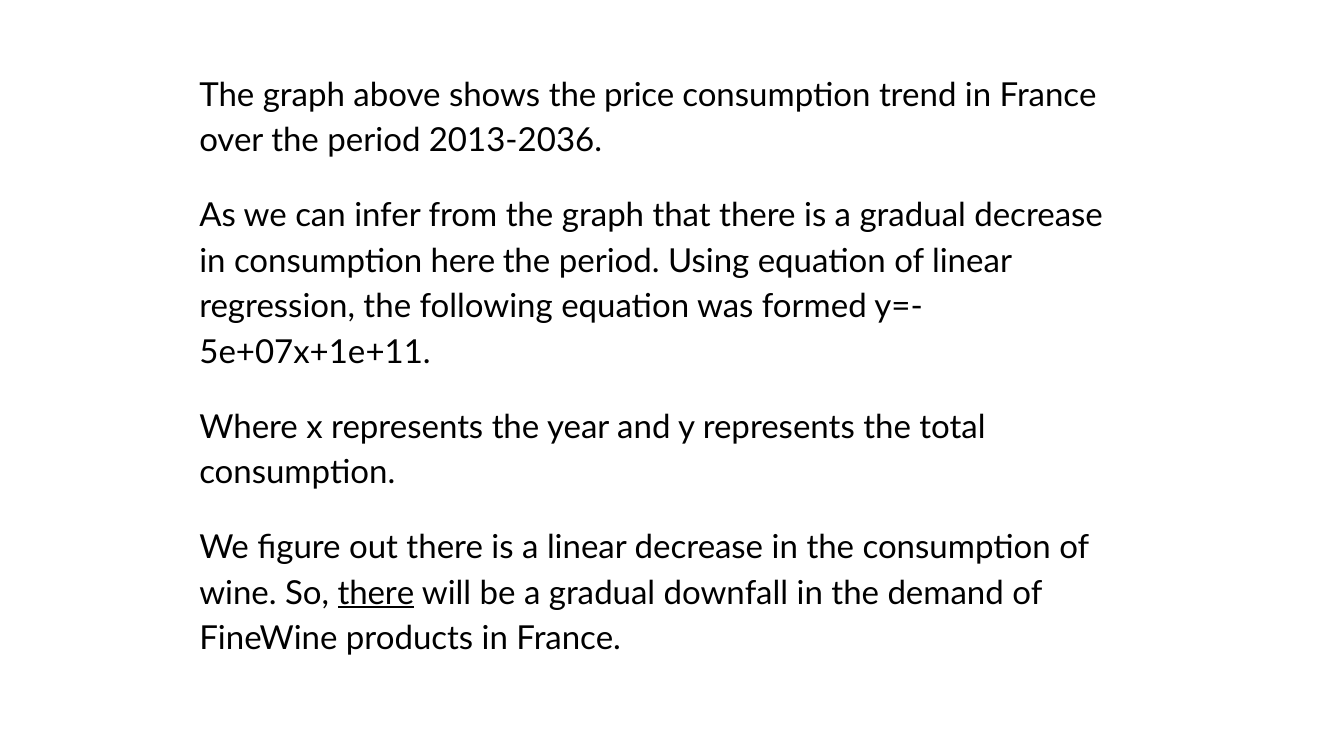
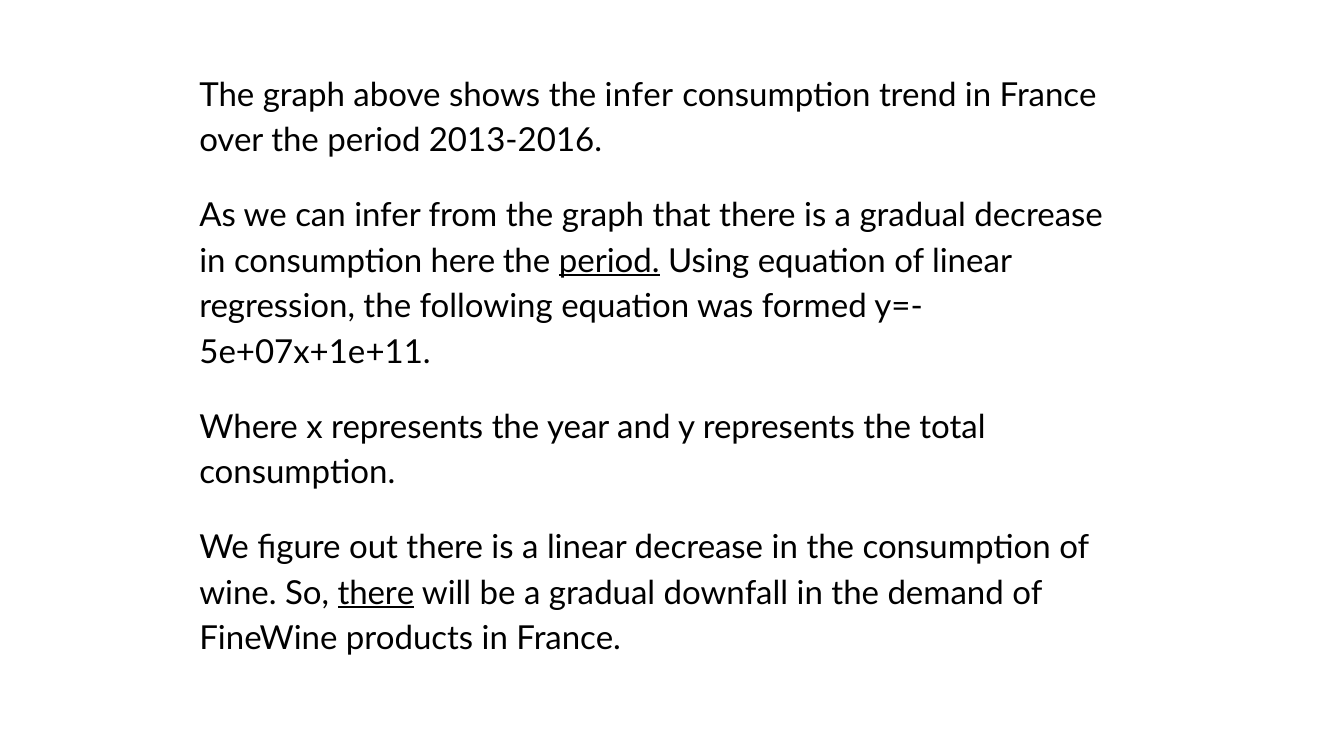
the price: price -> infer (639, 95)
2013-2036: 2013-2036 -> 2013-2016 (515, 141)
period underline: none -> present (609, 261)
